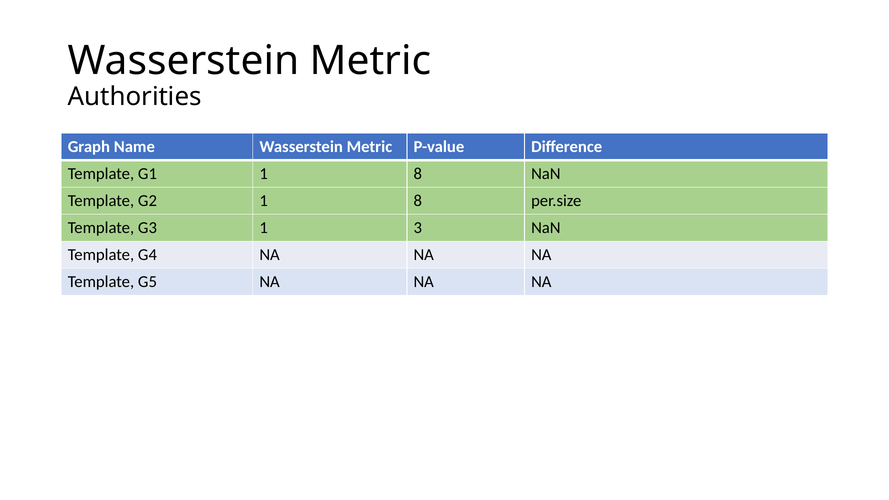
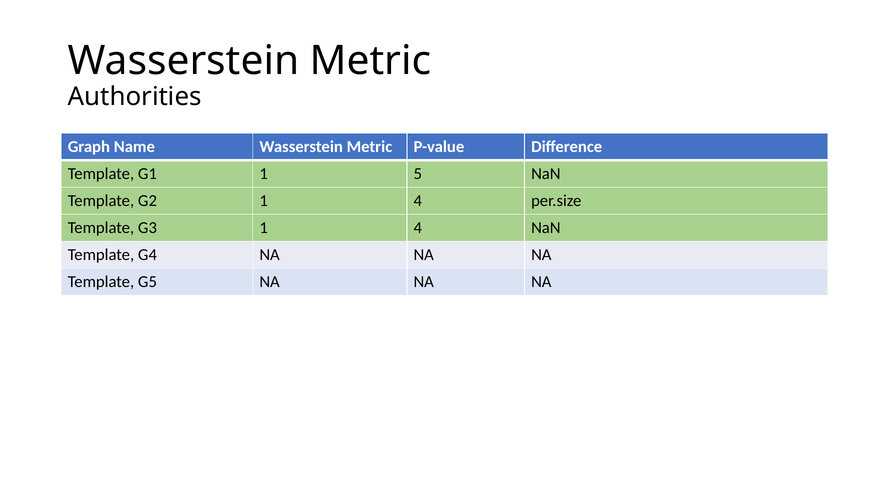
G1 1 8: 8 -> 5 (418, 174)
G2 1 8: 8 -> 4 (418, 201)
G3 1 3: 3 -> 4 (418, 228)
